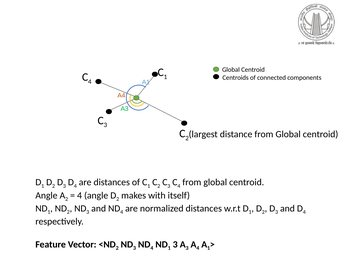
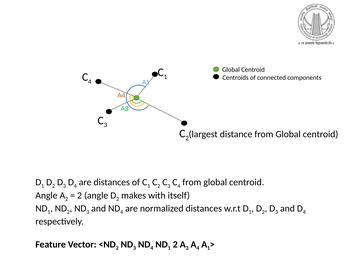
4: 4 -> 2 (80, 196)
3: 3 -> 2 (175, 245)
